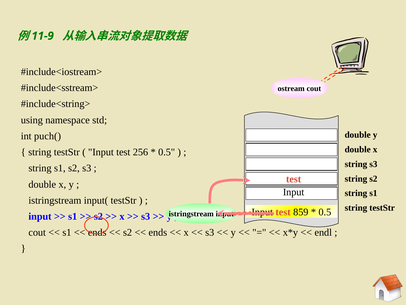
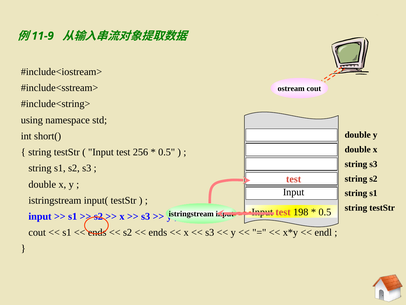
puch(: puch( -> short( (48, 136)
859: 859 -> 198 (301, 212)
